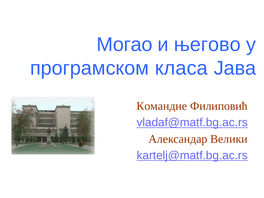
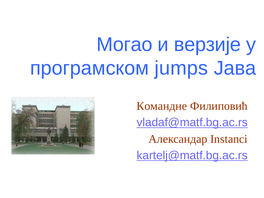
његово: његово -> верзије (207, 44)
класа: класа -> jumps (181, 68)
Велики: Велики -> Instanci (229, 139)
